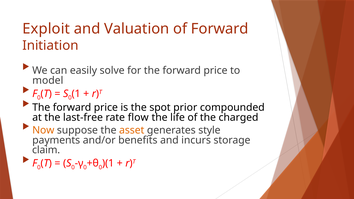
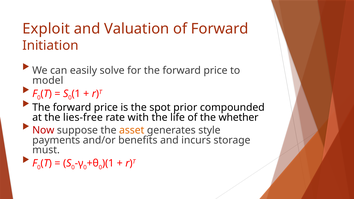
last-free: last-free -> lies-free (83, 117)
flow: flow -> with (138, 117)
charged: charged -> whether (239, 117)
Now colour: orange -> red (43, 130)
claim: claim -> must (46, 150)
